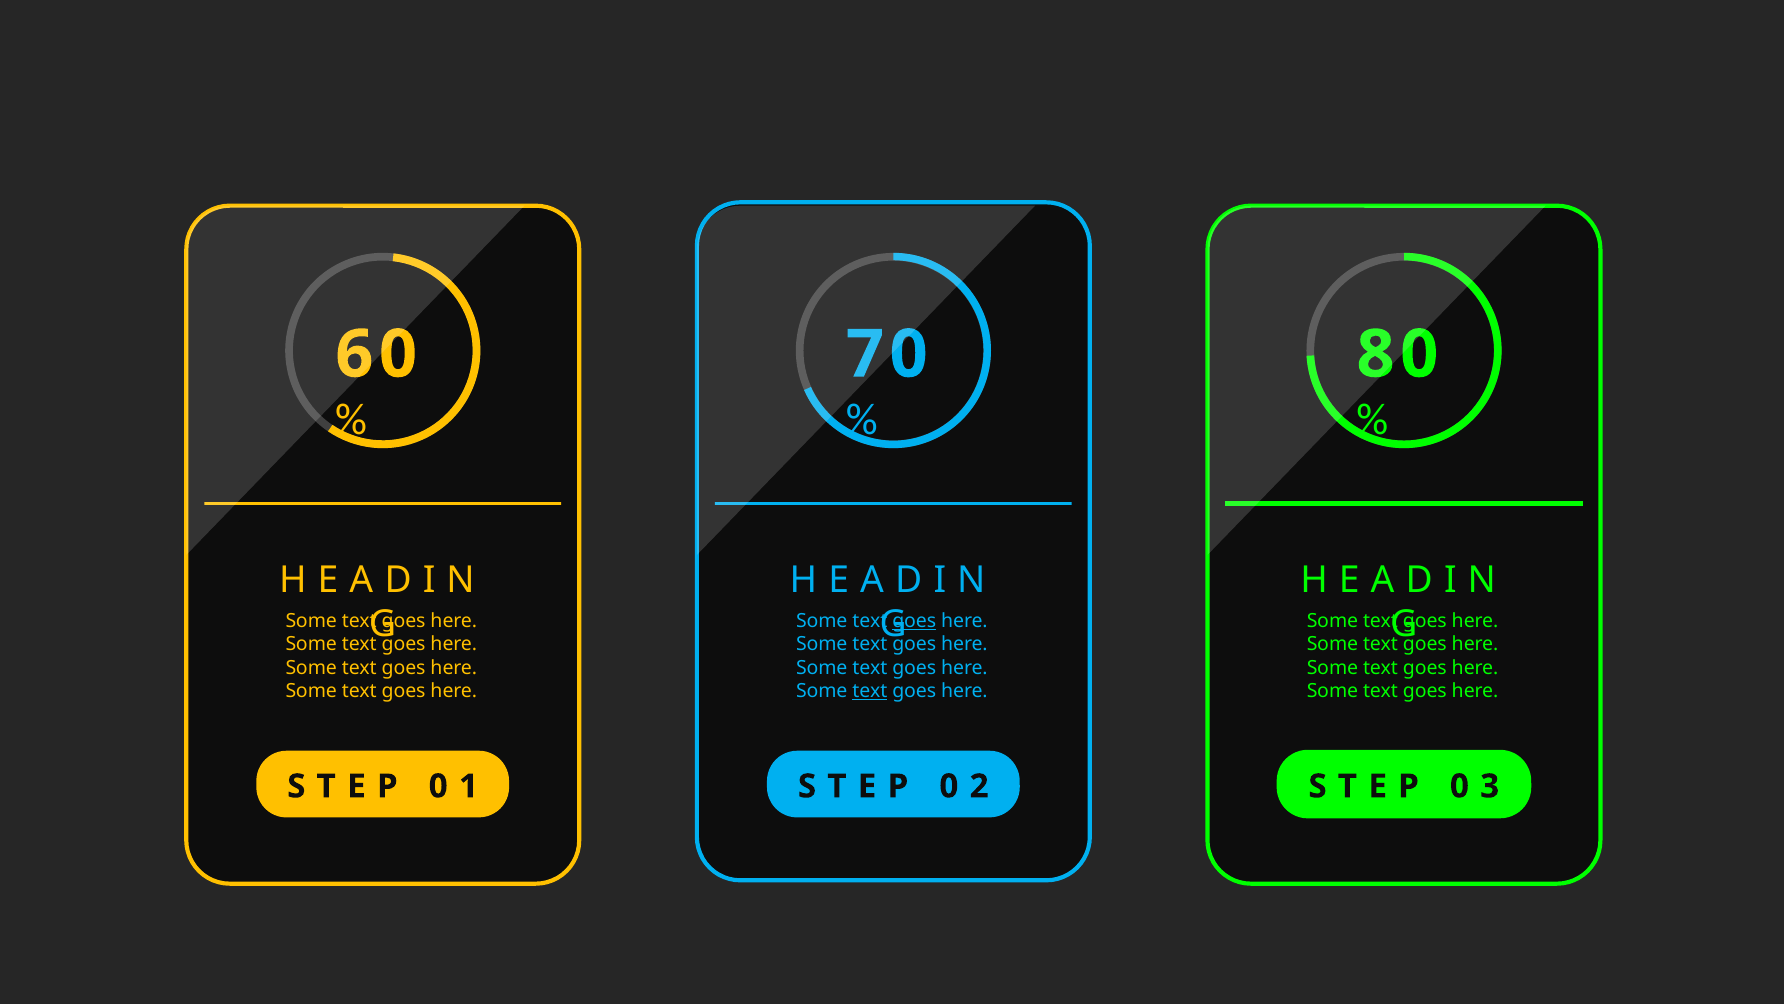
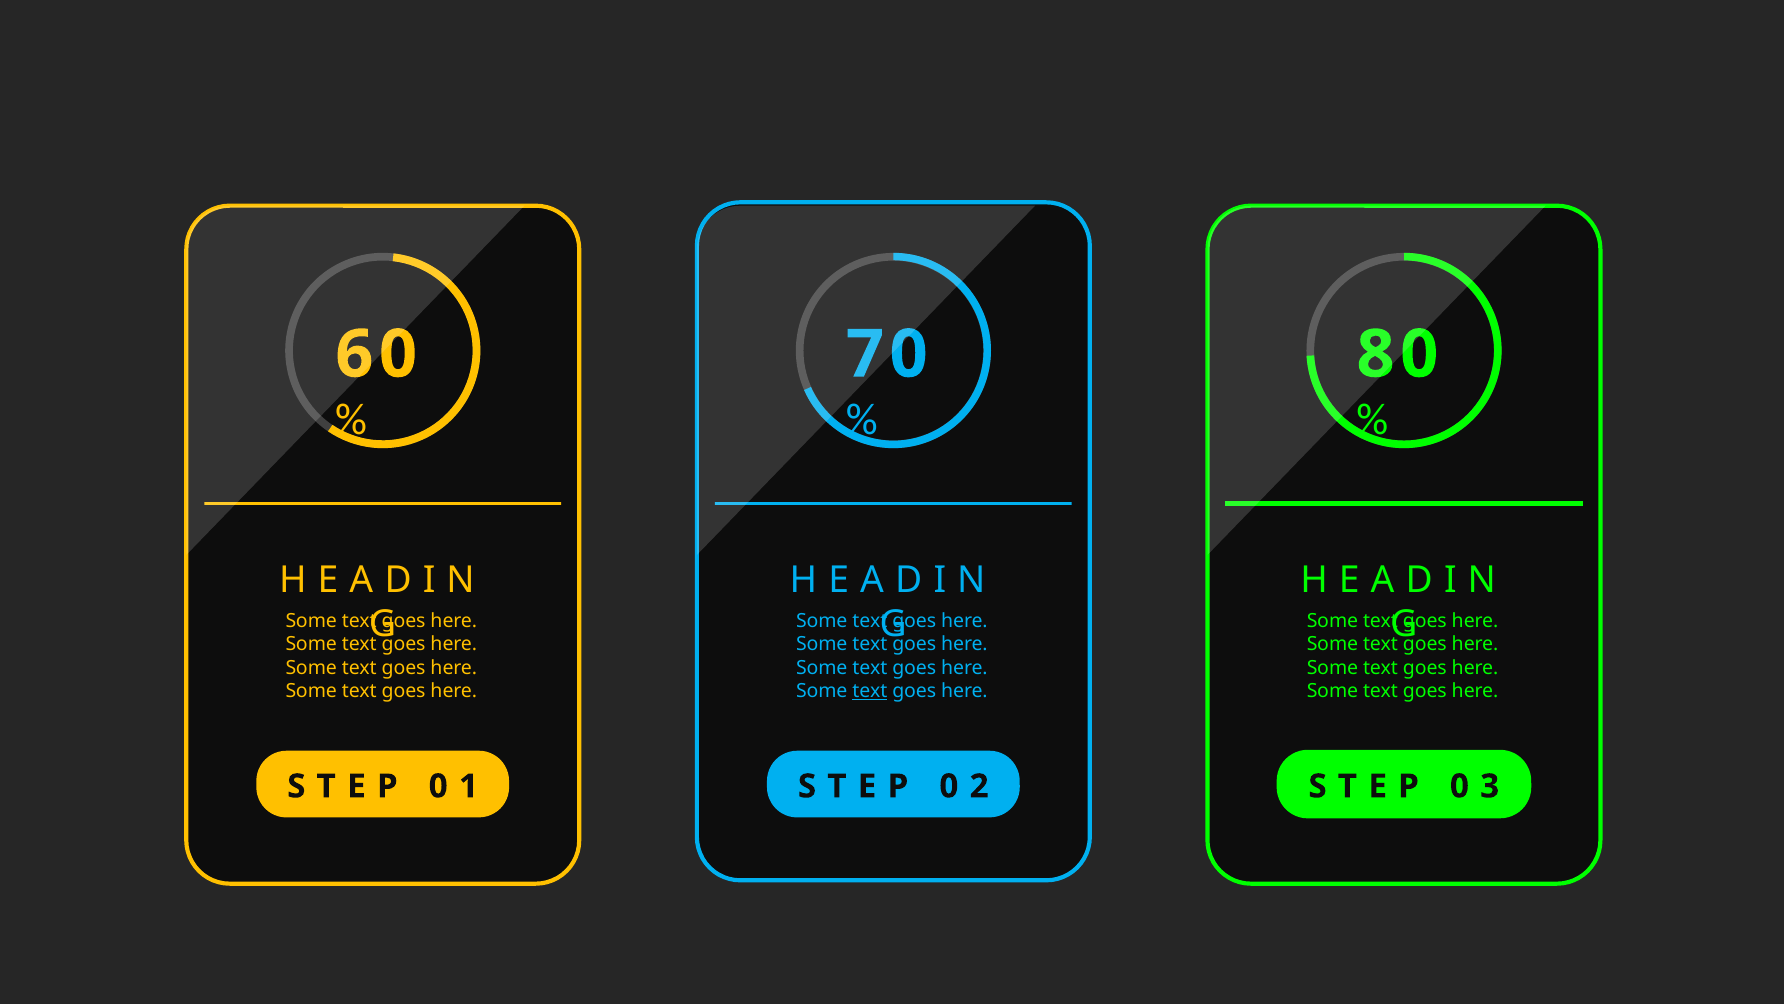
goes underline: present -> none (914, 621)
